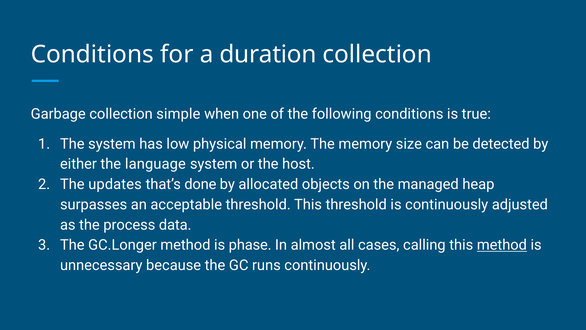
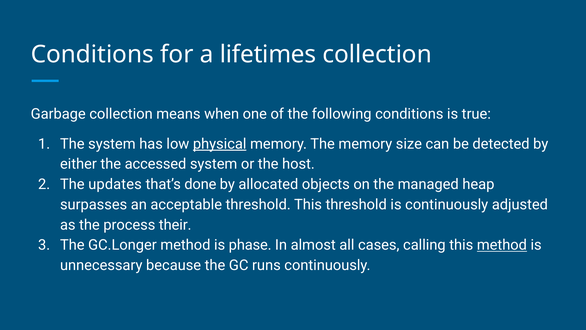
duration: duration -> lifetimes (268, 54)
simple: simple -> means (178, 114)
physical underline: none -> present (220, 144)
language: language -> accessed (156, 164)
data: data -> their (175, 225)
